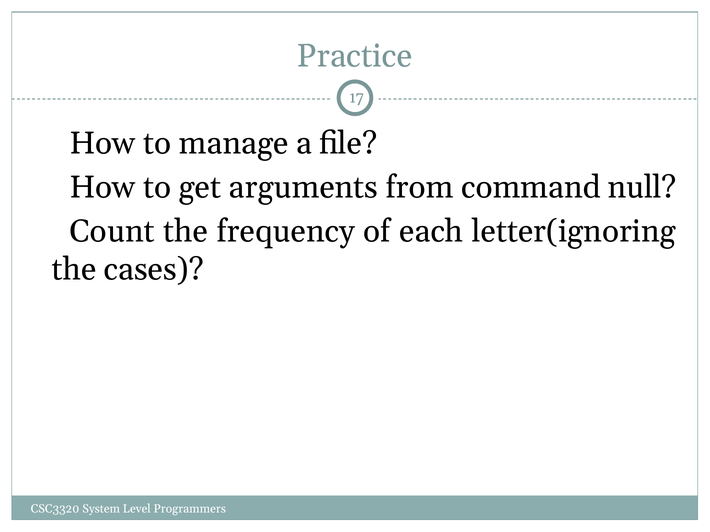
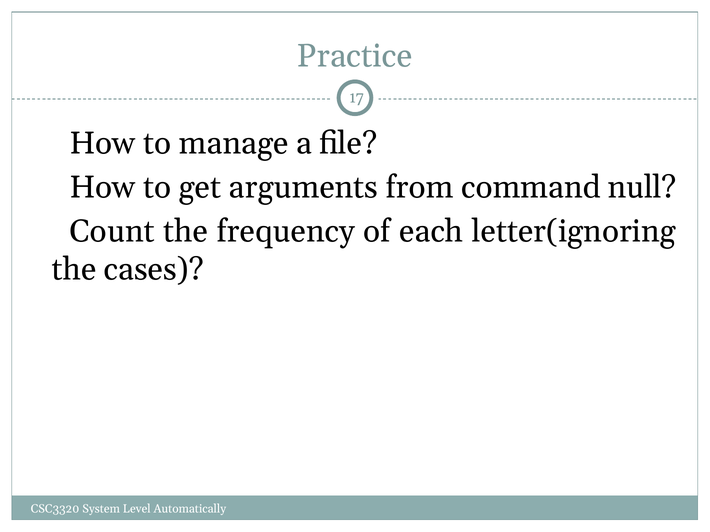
Programmers: Programmers -> Automatically (190, 509)
